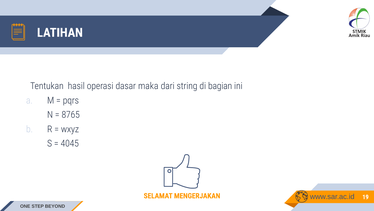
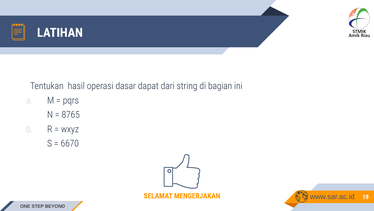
maka: maka -> dapat (148, 86)
4045: 4045 -> 6670 (70, 143)
